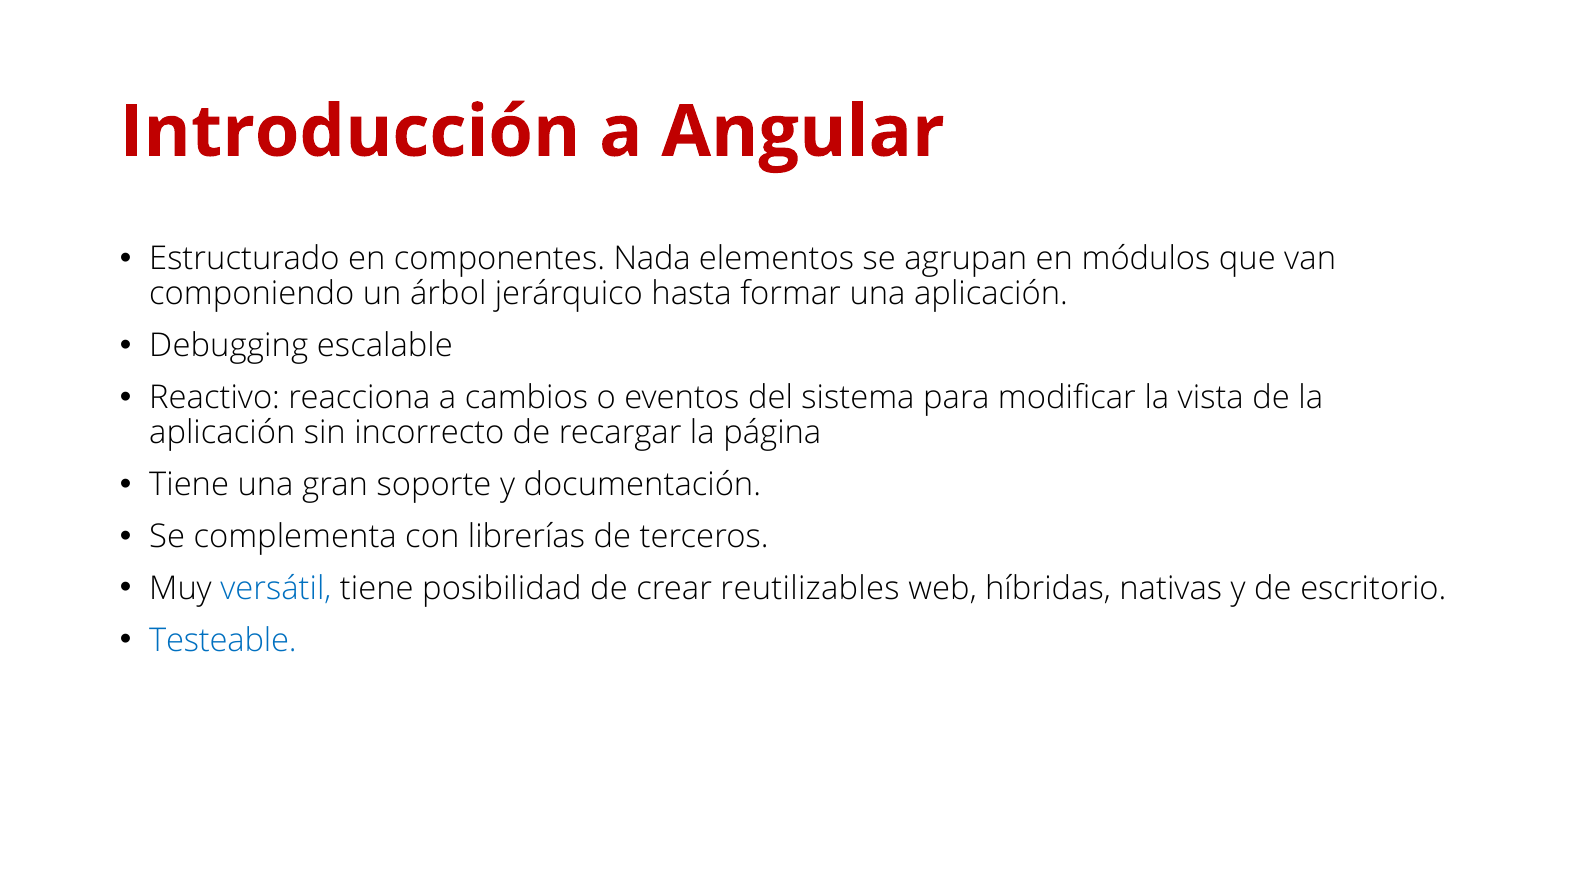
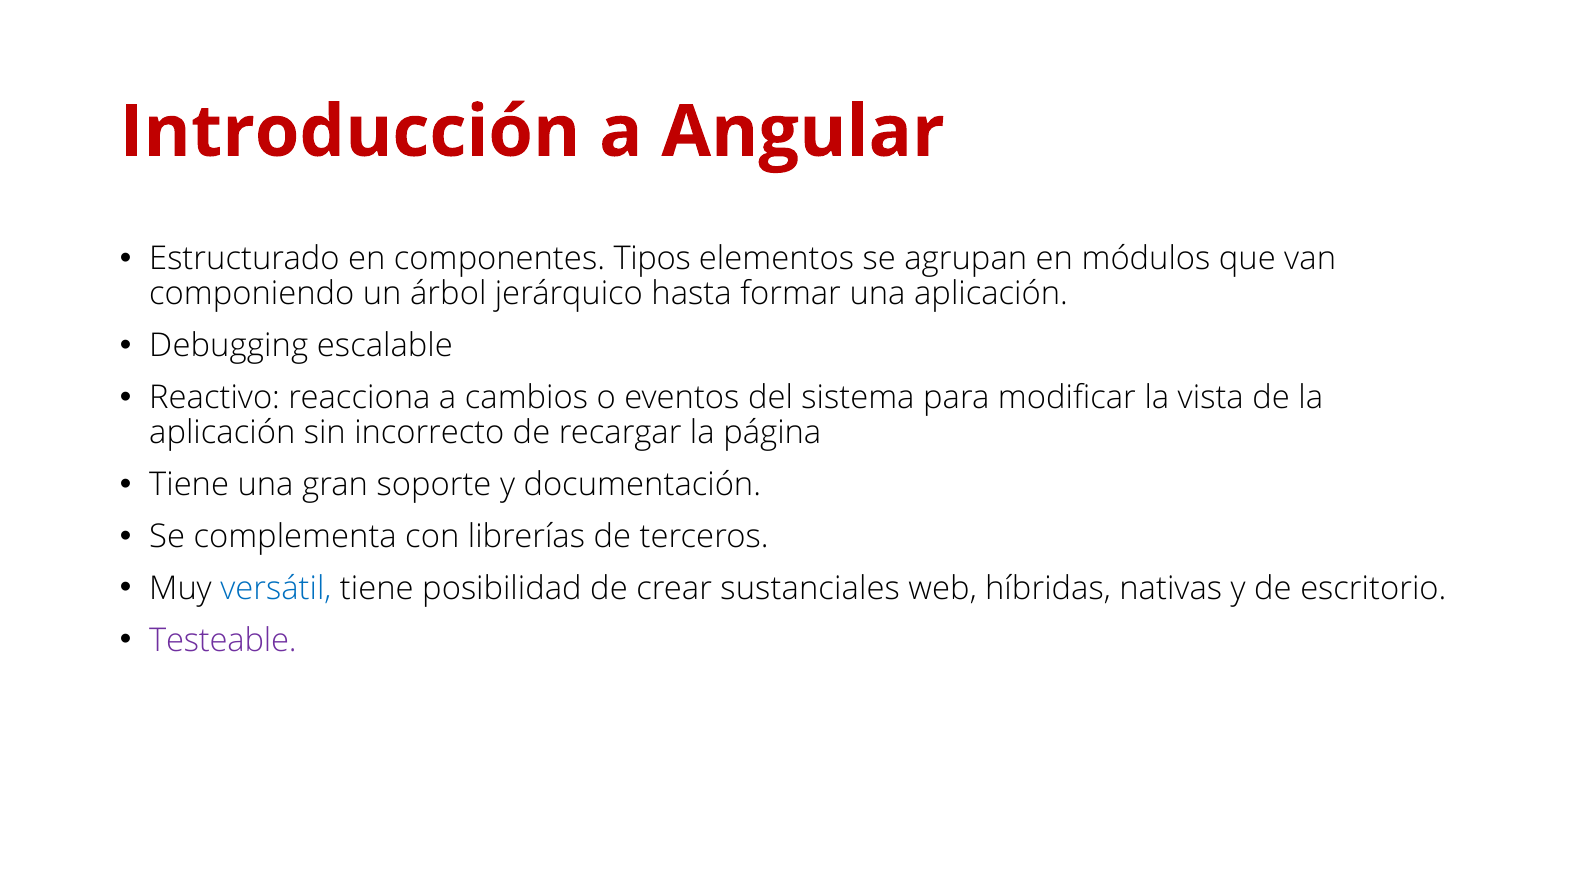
Nada: Nada -> Tipos (652, 259)
reutilizables: reutilizables -> sustanciales (810, 588)
Testeable colour: blue -> purple (223, 640)
